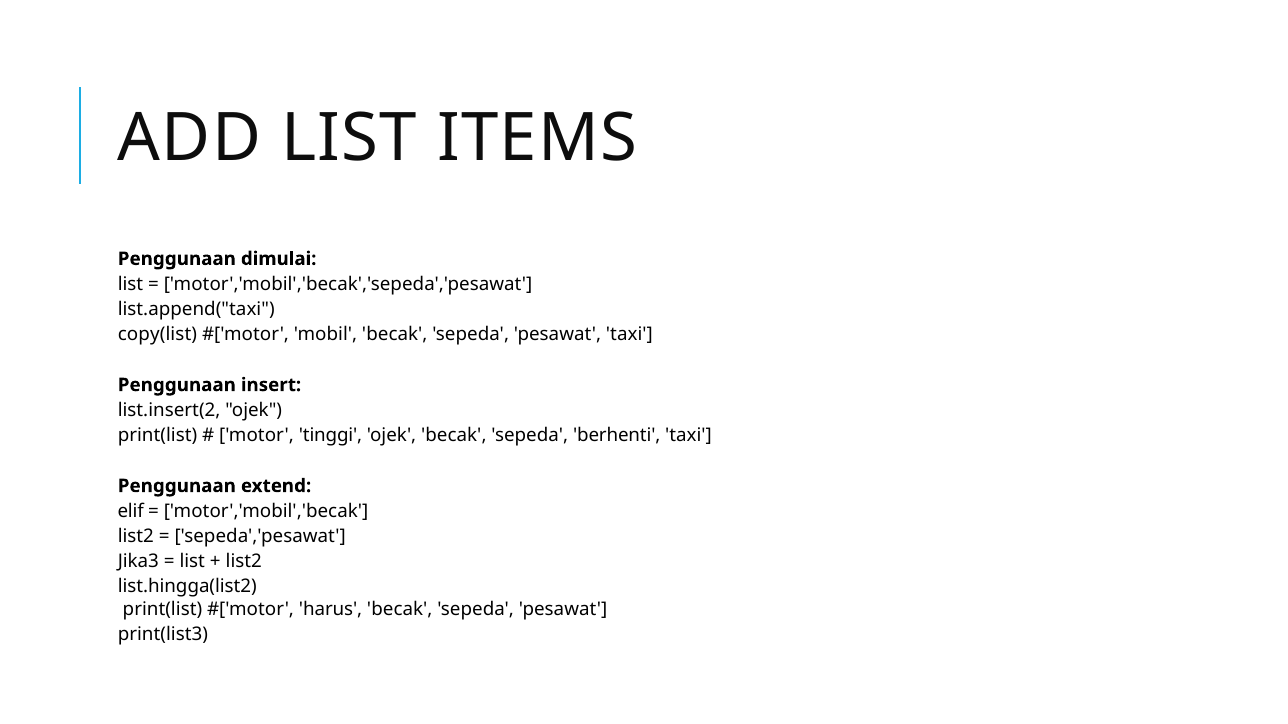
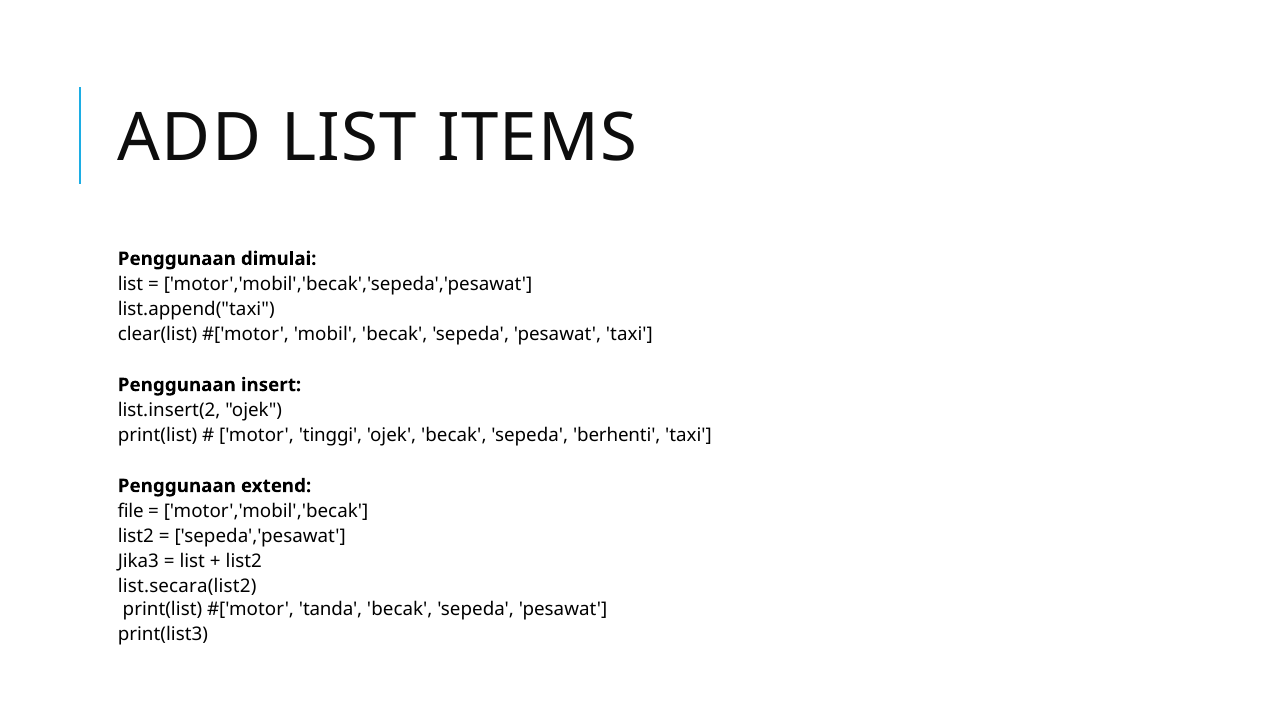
copy(list: copy(list -> clear(list (157, 335)
elif: elif -> file (131, 511)
list.hingga(list2: list.hingga(list2 -> list.secara(list2 (187, 587)
harus: harus -> tanda (331, 610)
